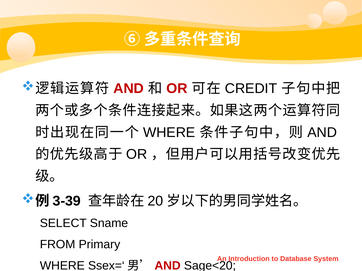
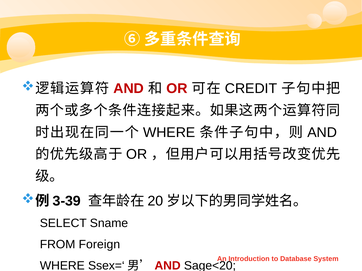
Primary: Primary -> Foreign (99, 245)
